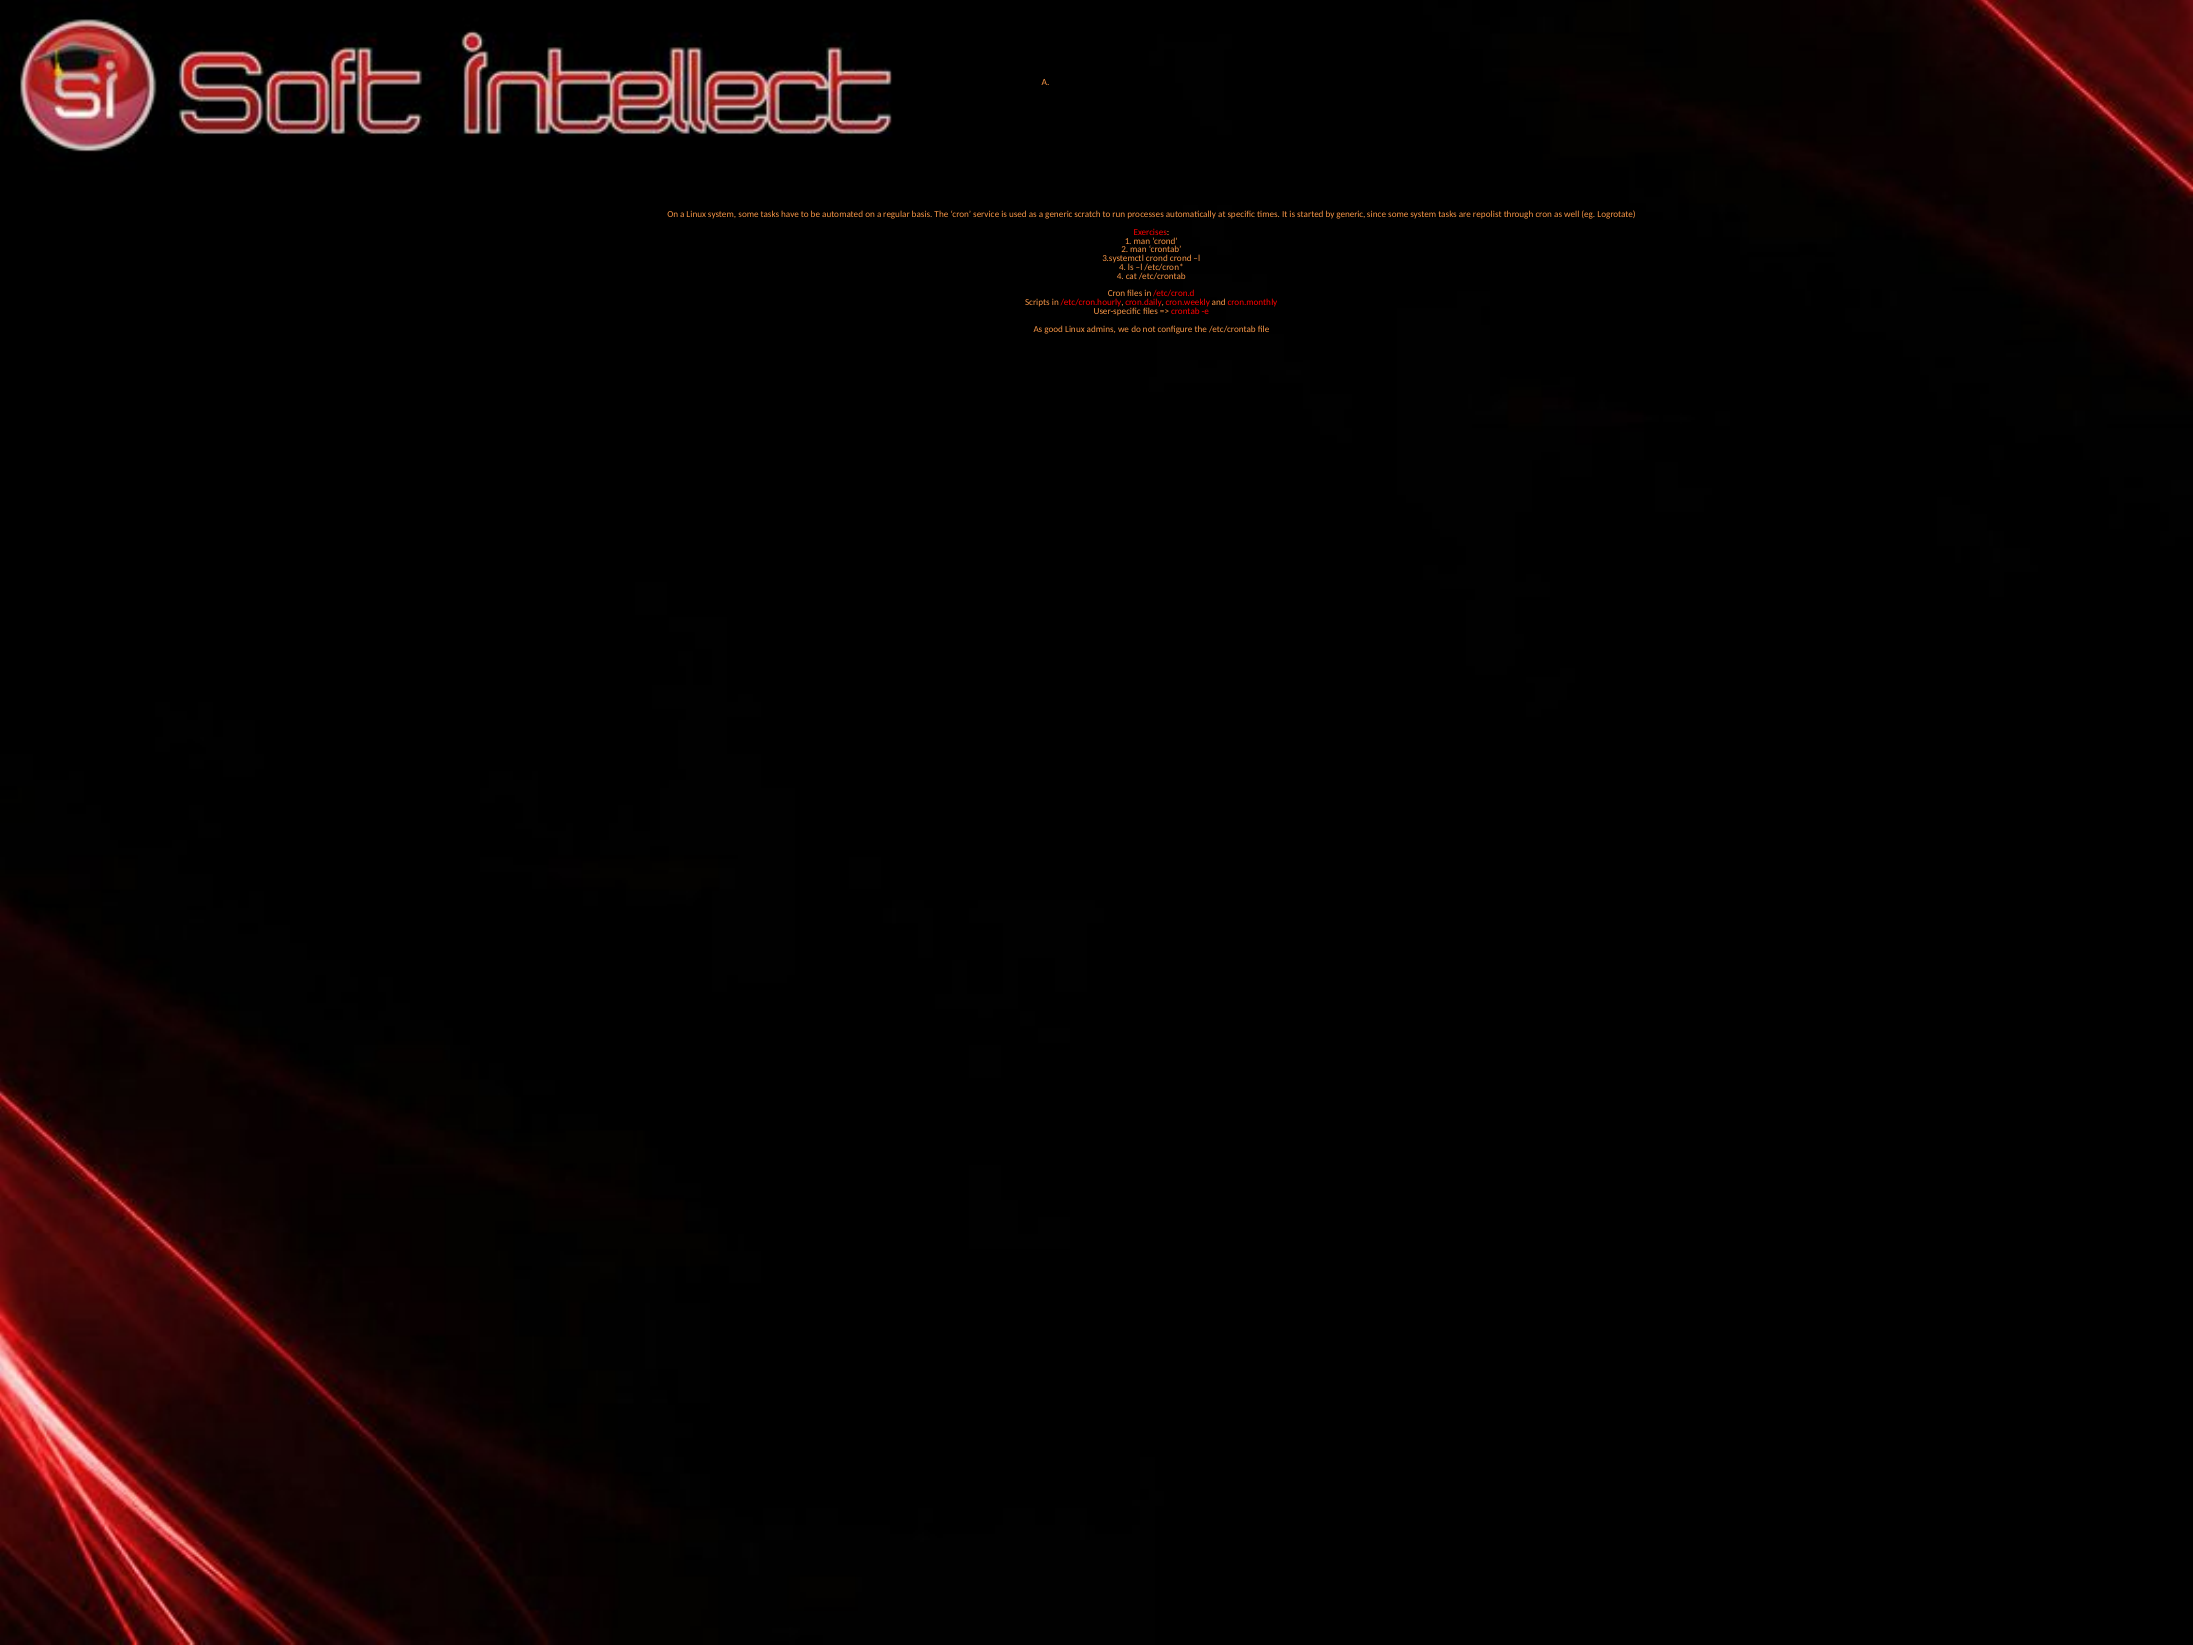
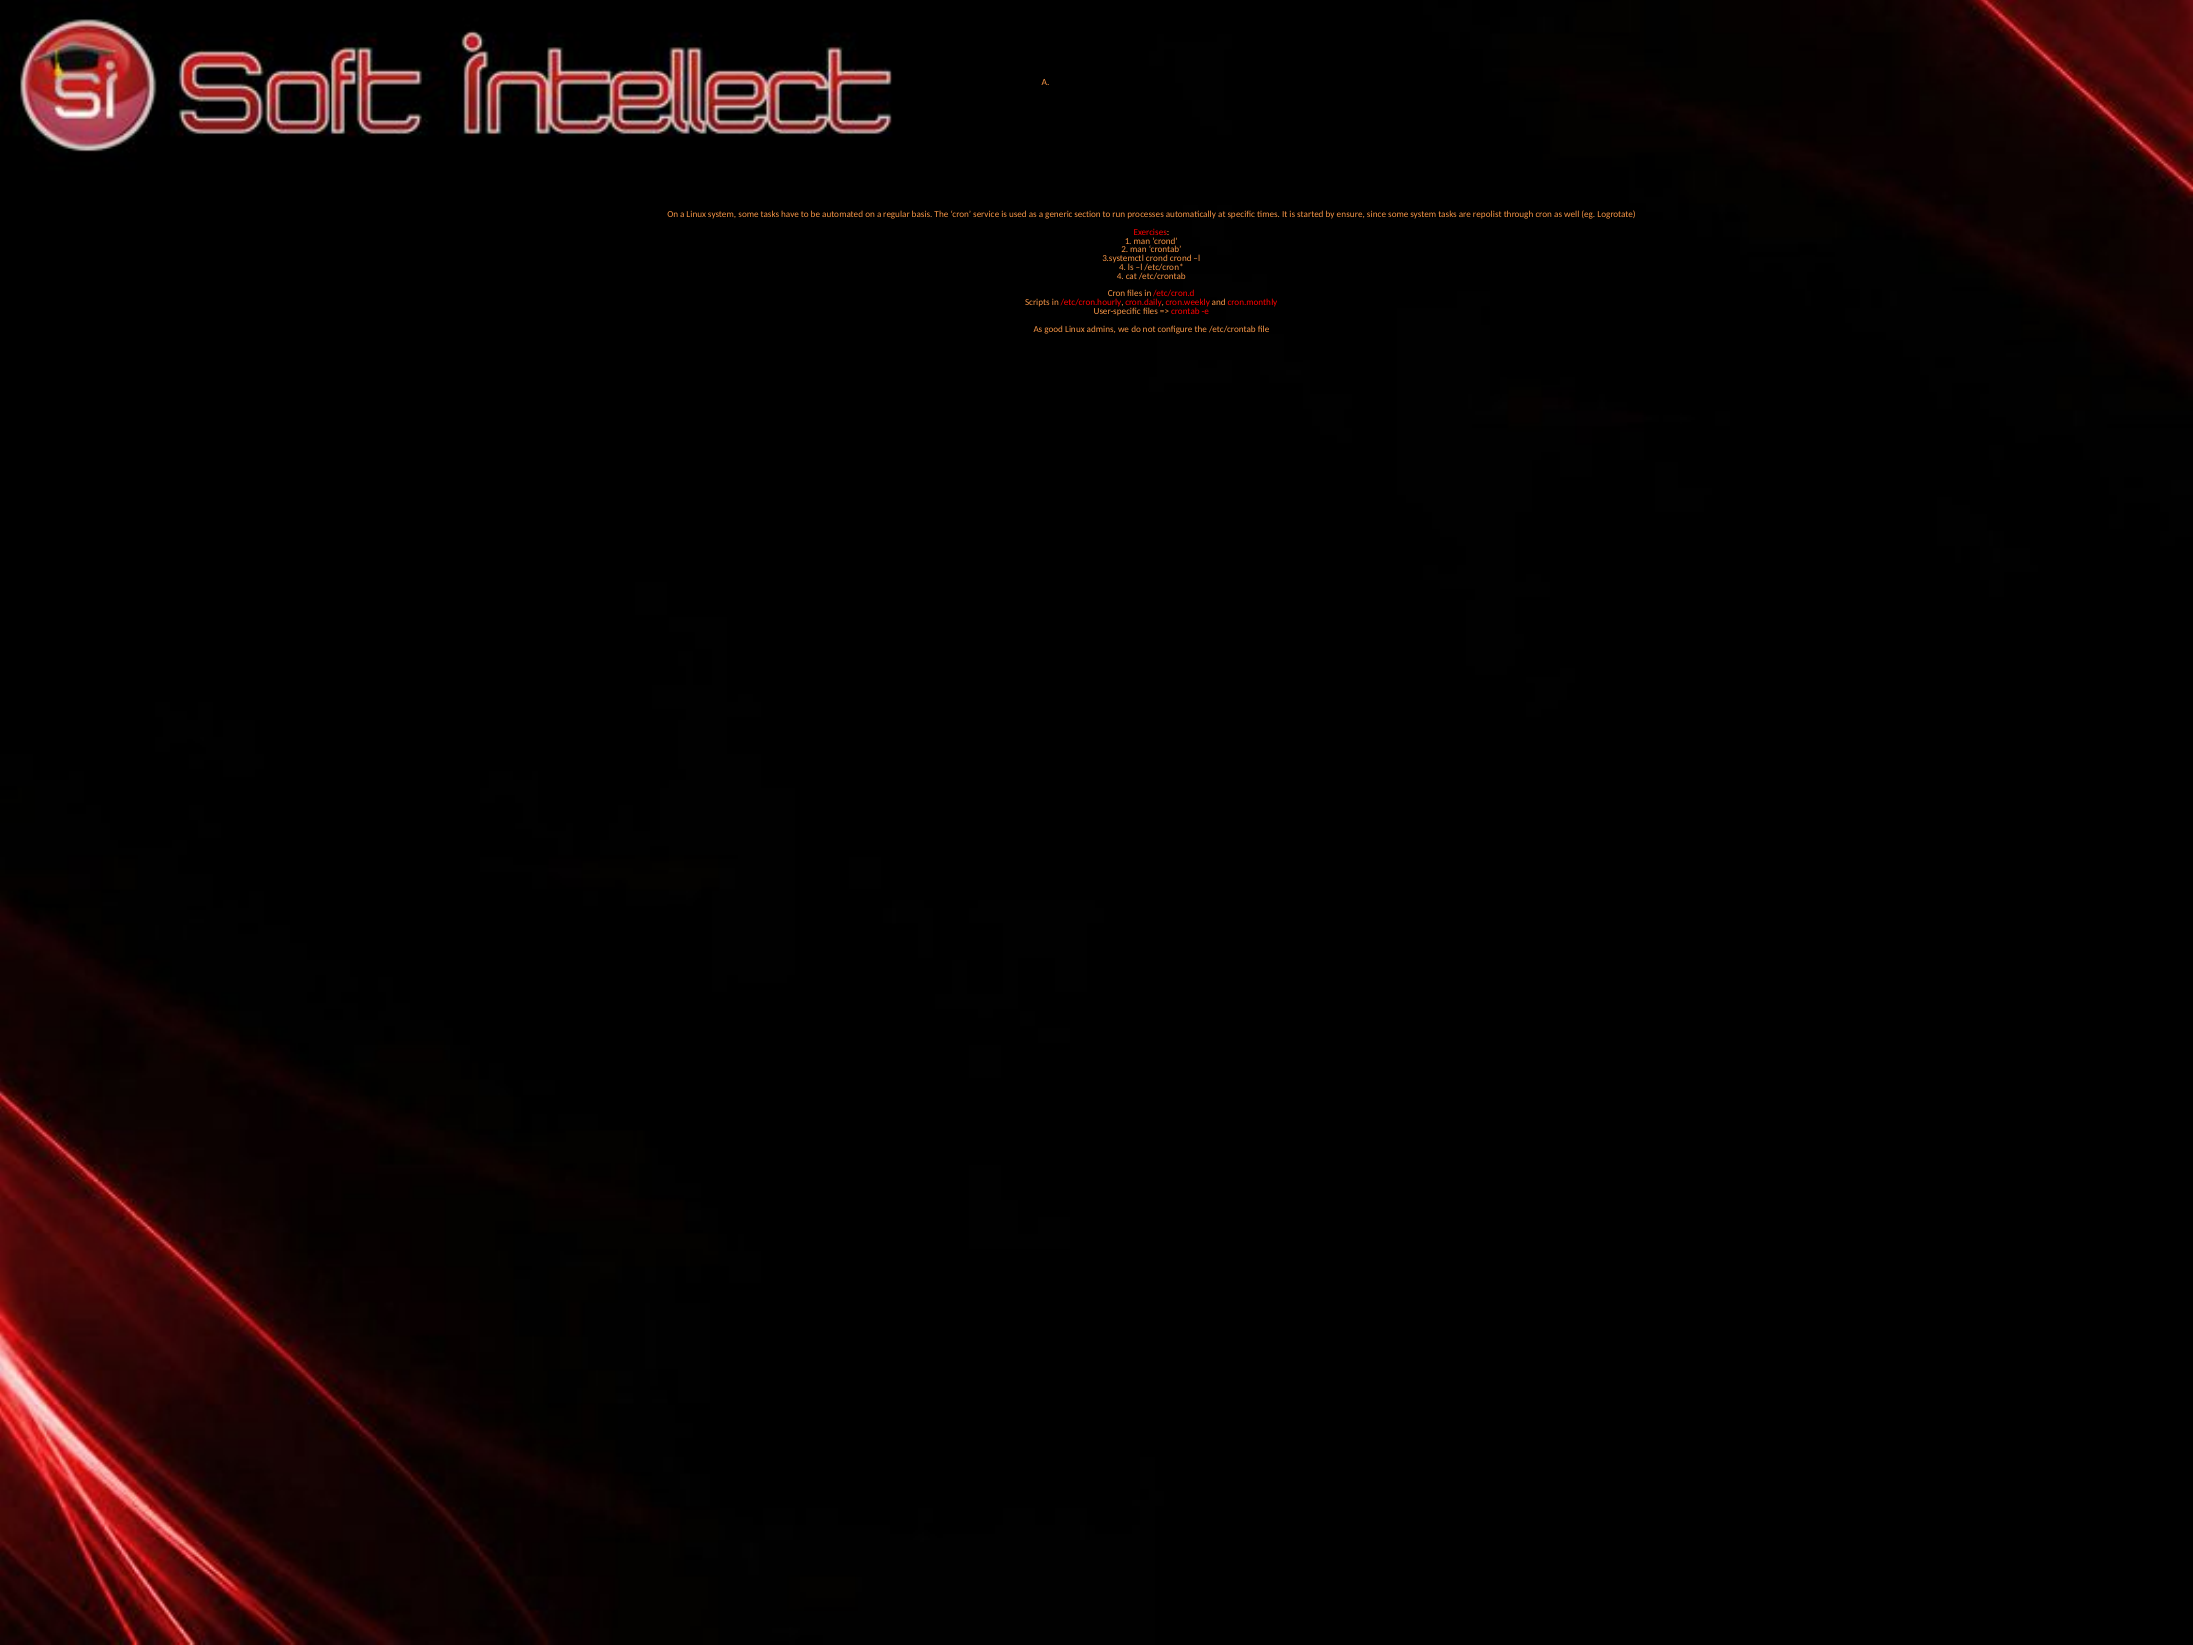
scratch: scratch -> section (1088, 215)
by generic: generic -> ensure (1351, 215)
